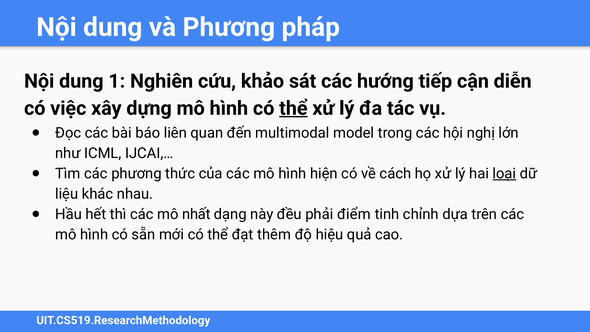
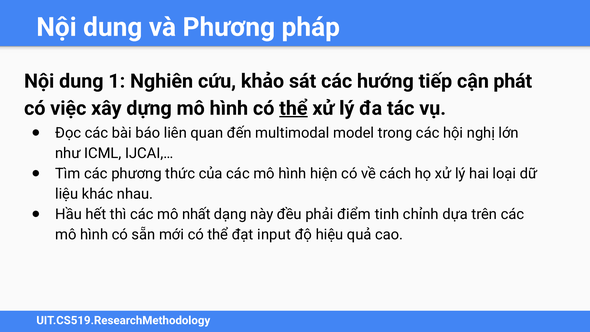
diễn: diễn -> phát (513, 81)
loại underline: present -> none (504, 173)
thêm: thêm -> input (274, 235)
